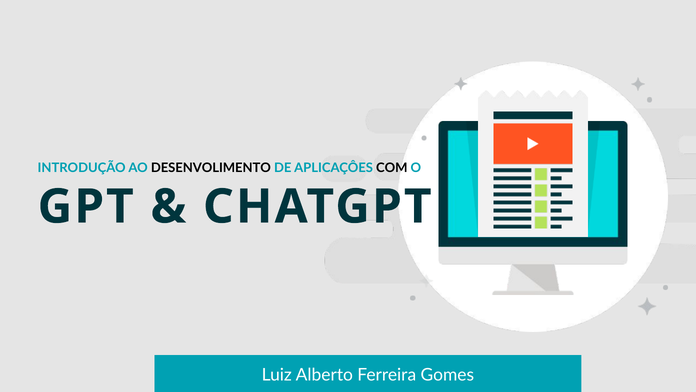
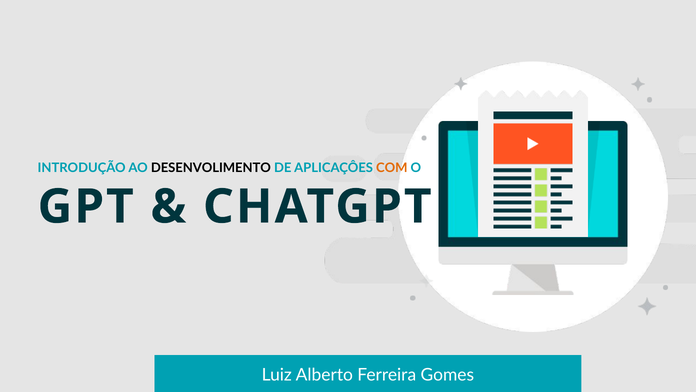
COM colour: black -> orange (392, 168)
